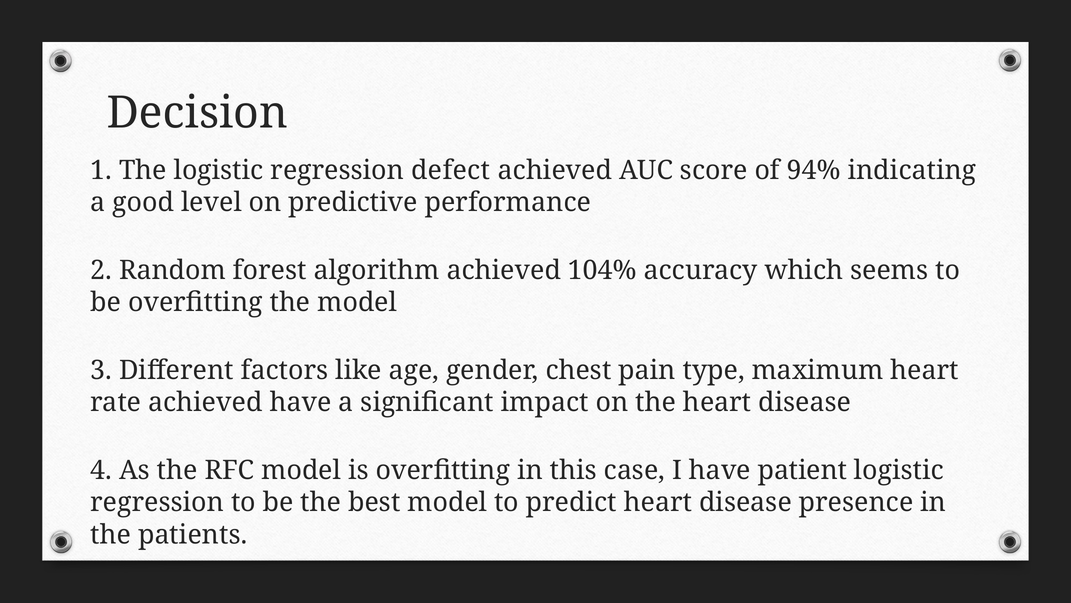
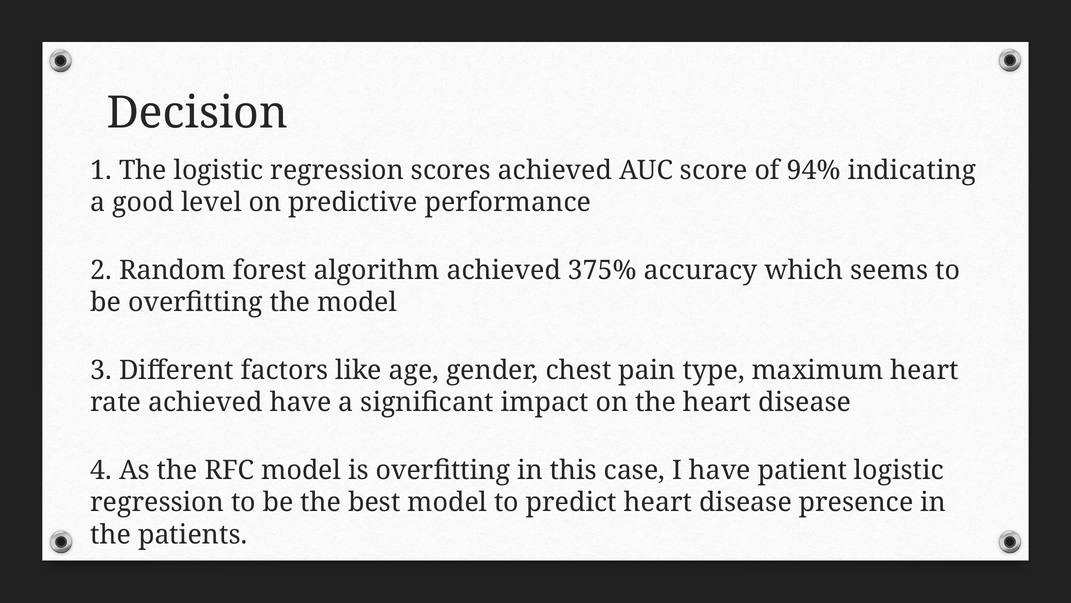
defect: defect -> scores (451, 170)
104%: 104% -> 375% (602, 270)
